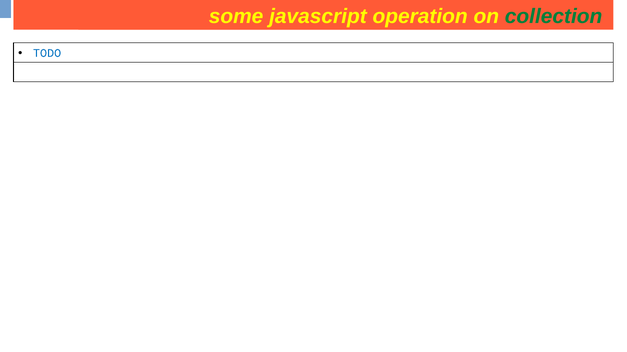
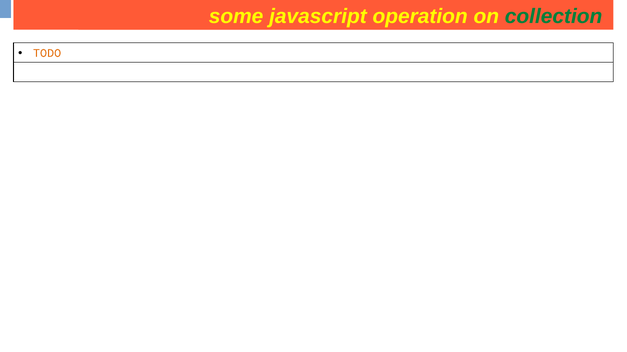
TODO colour: blue -> orange (47, 53)
